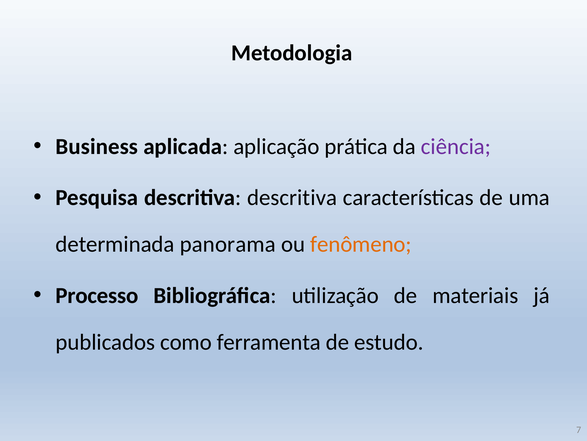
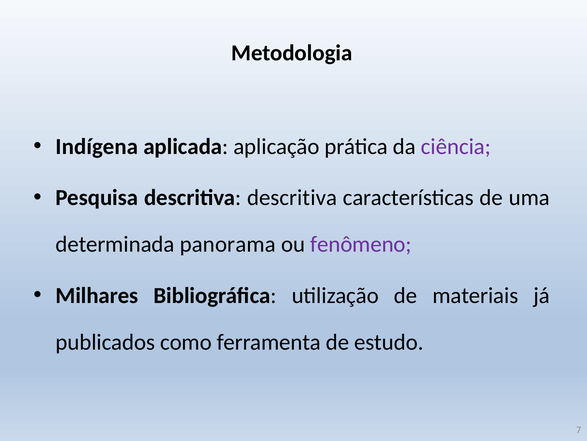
Business: Business -> Indígena (97, 146)
fenômeno colour: orange -> purple (361, 244)
Processo: Processo -> Milhares (97, 295)
